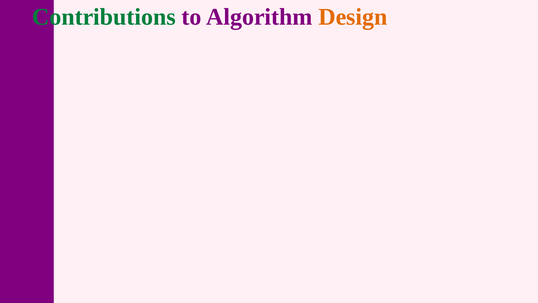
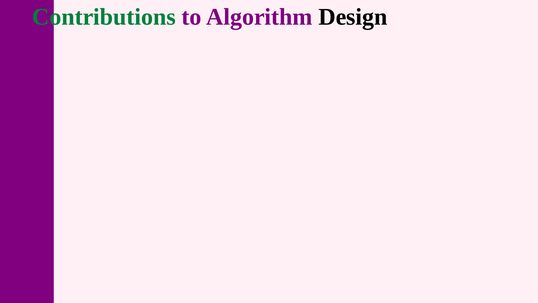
Design colour: orange -> black (353, 17)
